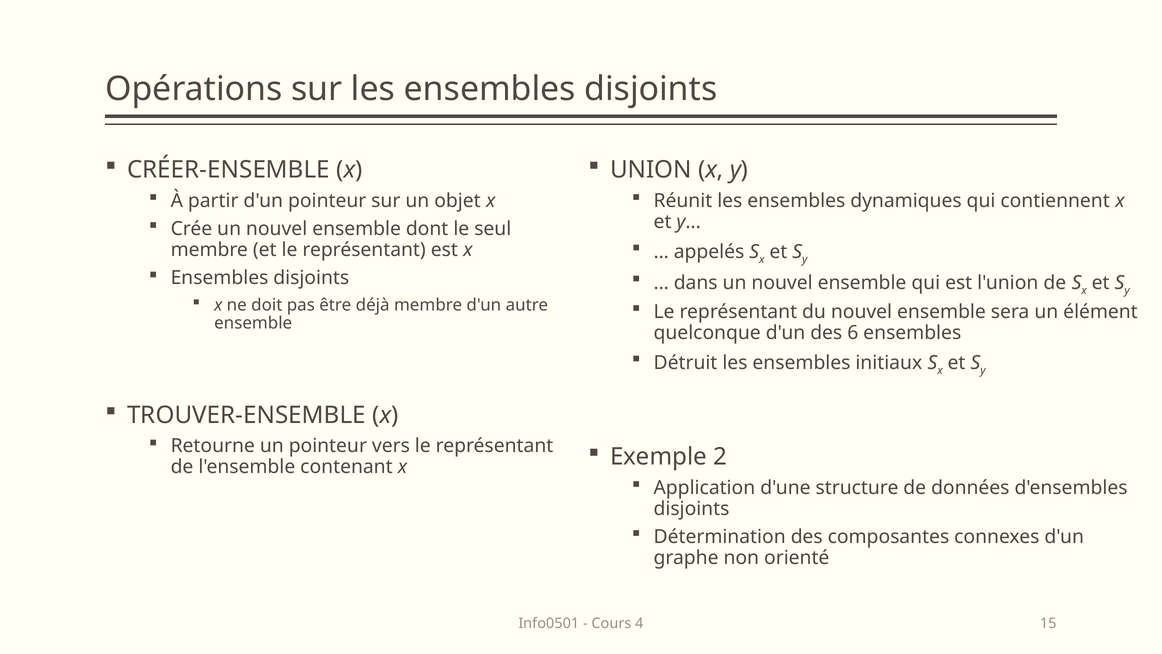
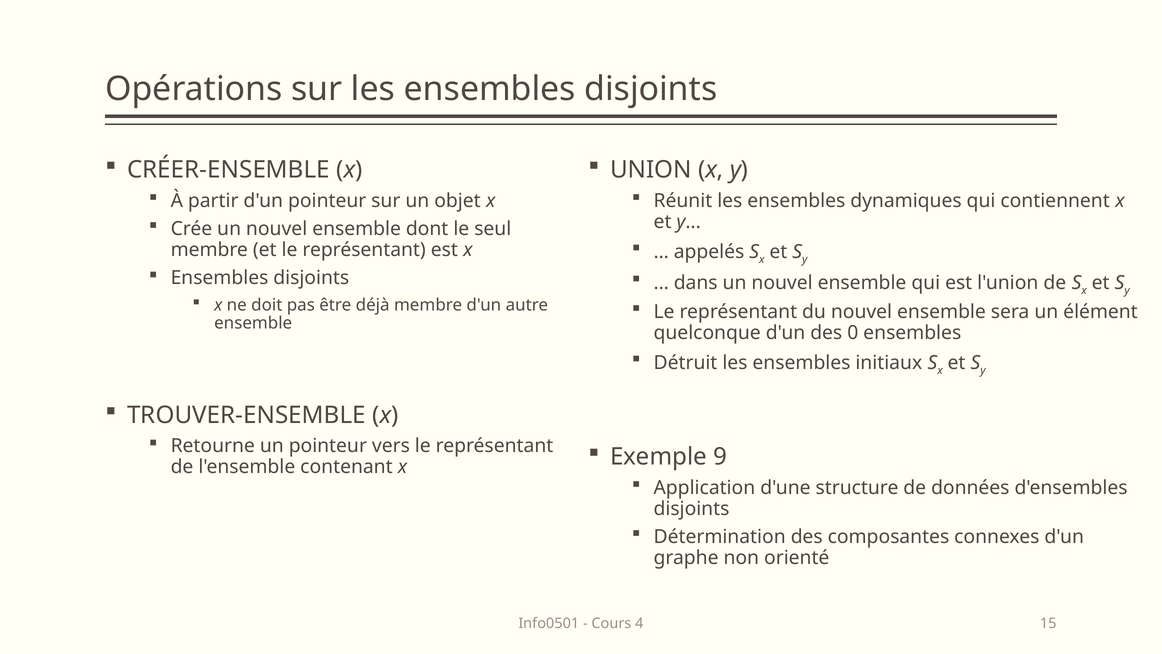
6: 6 -> 0 (853, 332)
2: 2 -> 9 (720, 457)
